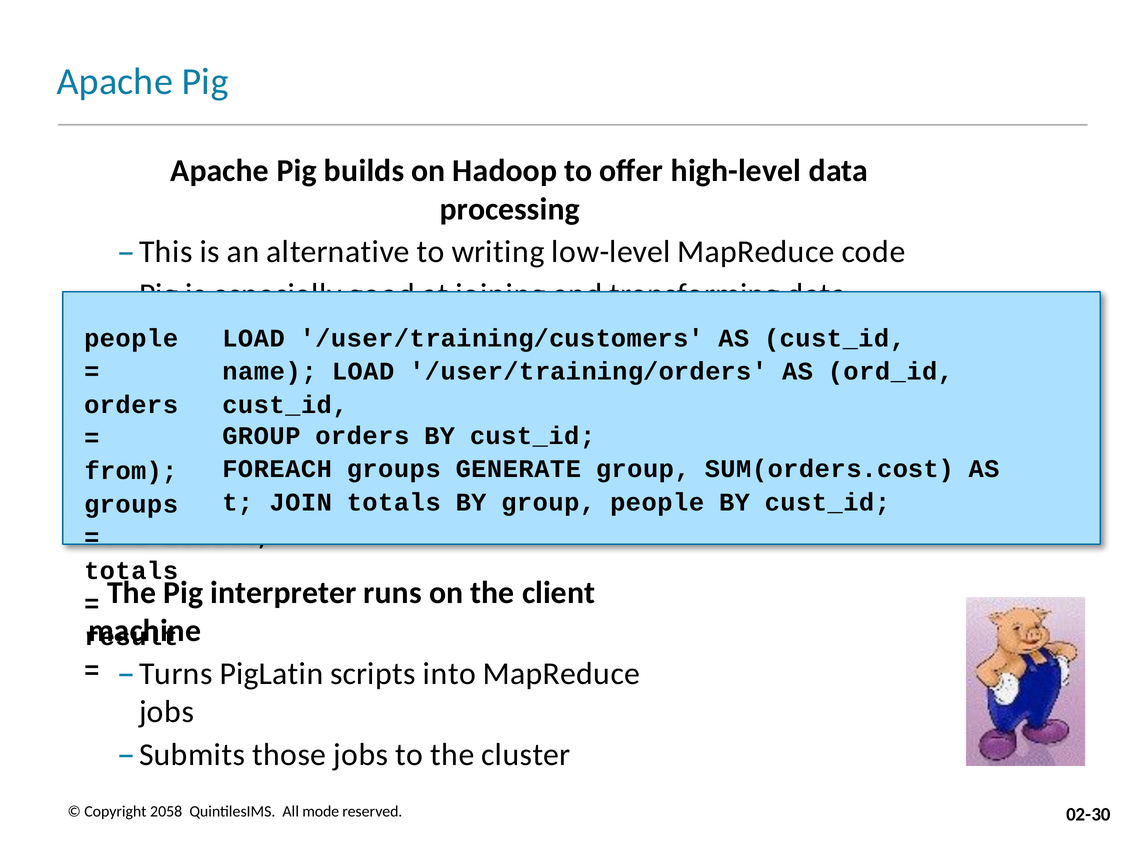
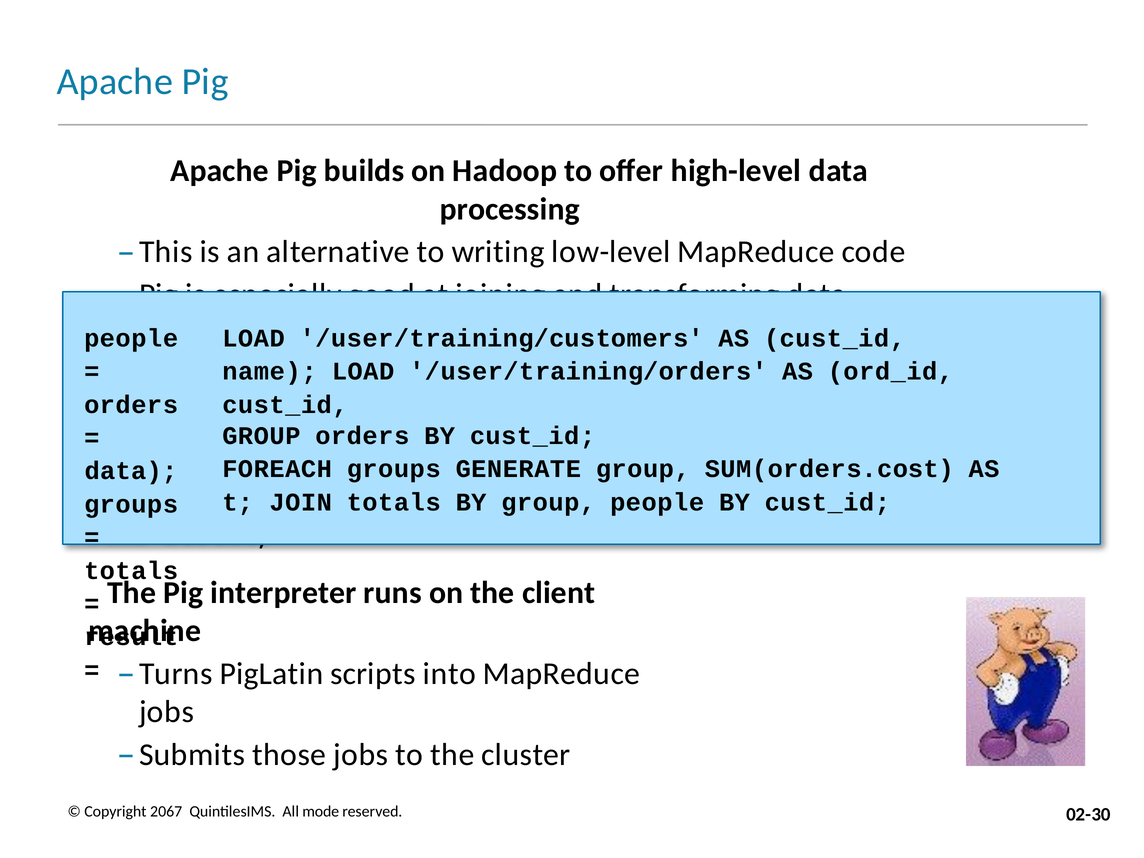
from: from -> data (131, 471)
2058: 2058 -> 2067 (166, 811)
